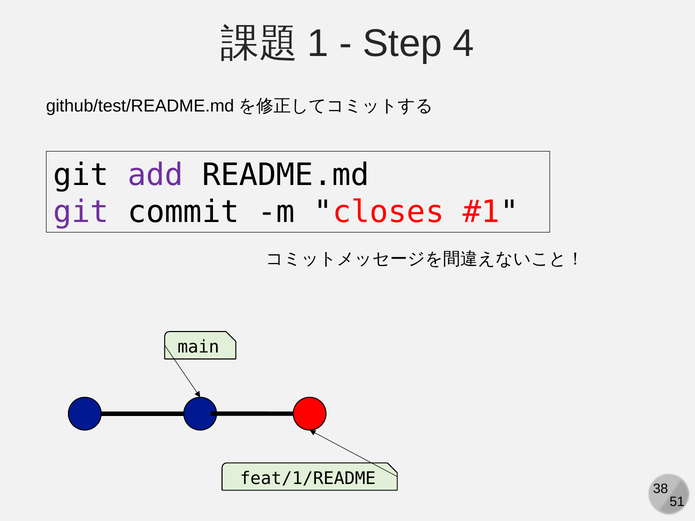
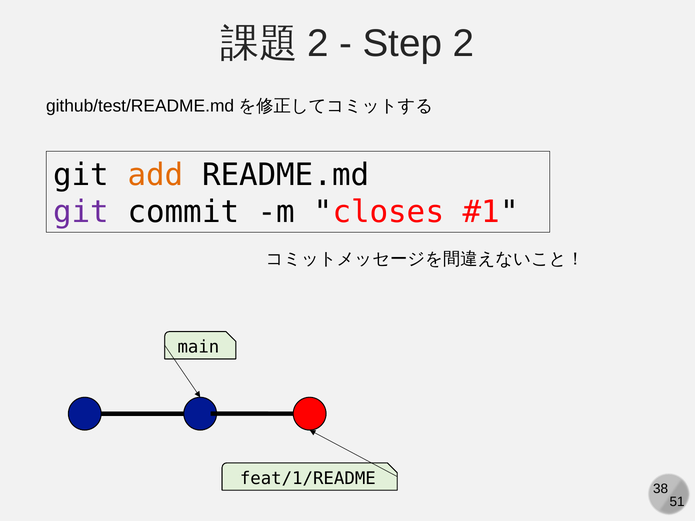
1: 1 -> 2 (318, 44)
Step 4: 4 -> 2 (463, 44)
add colour: purple -> orange (156, 175)
